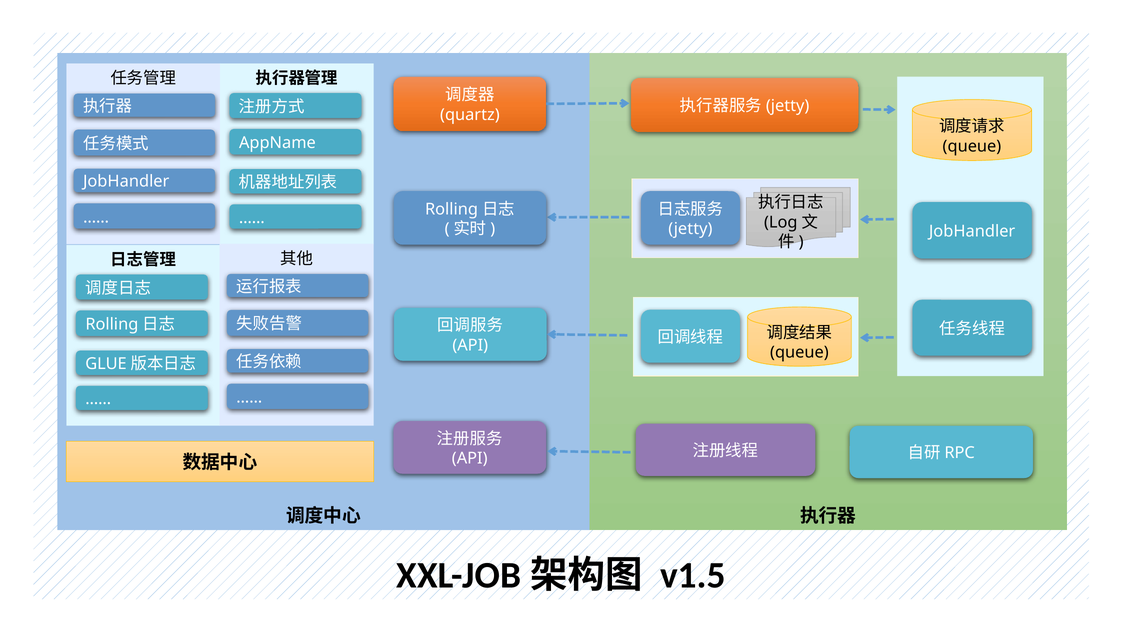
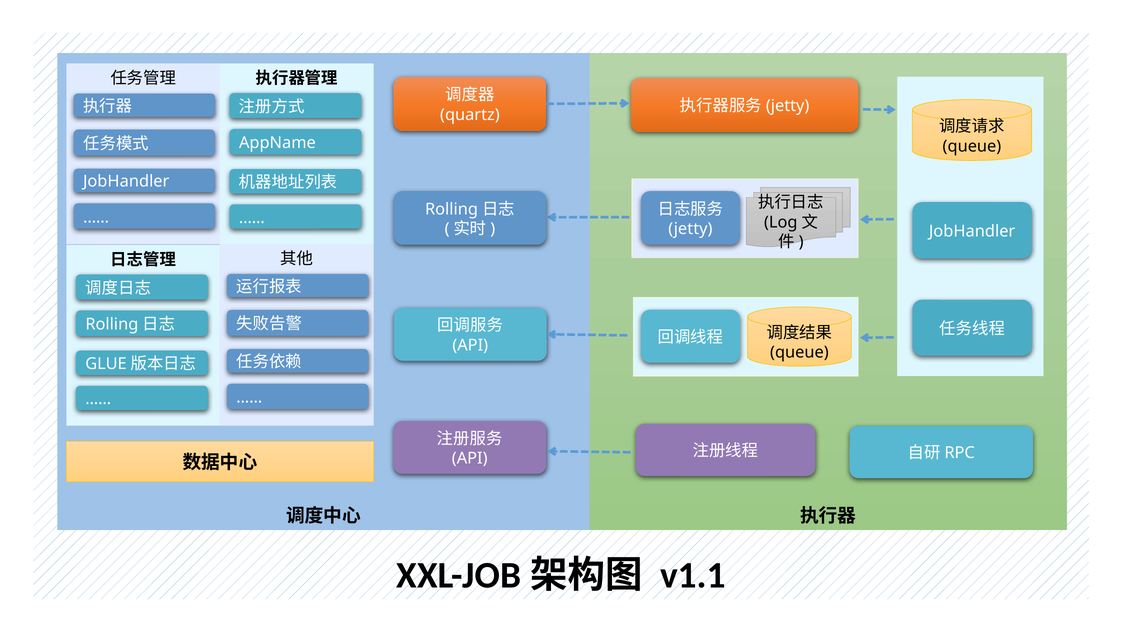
v1.5: v1.5 -> v1.1 (693, 575)
